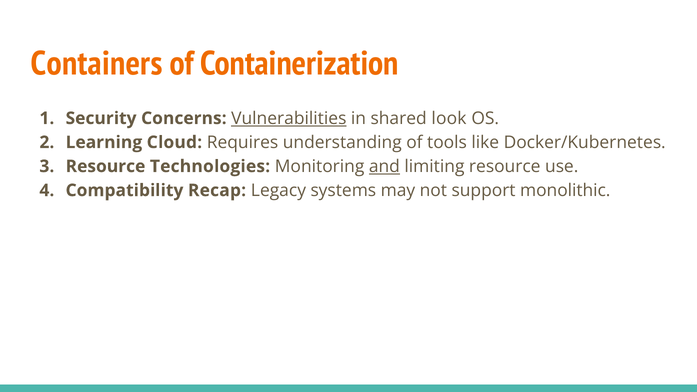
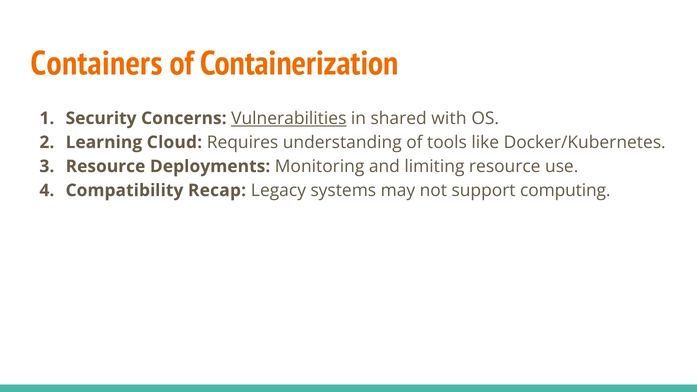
look: look -> with (449, 118)
Technologies: Technologies -> Deployments (210, 166)
and underline: present -> none (384, 166)
monolithic: monolithic -> computing (565, 190)
